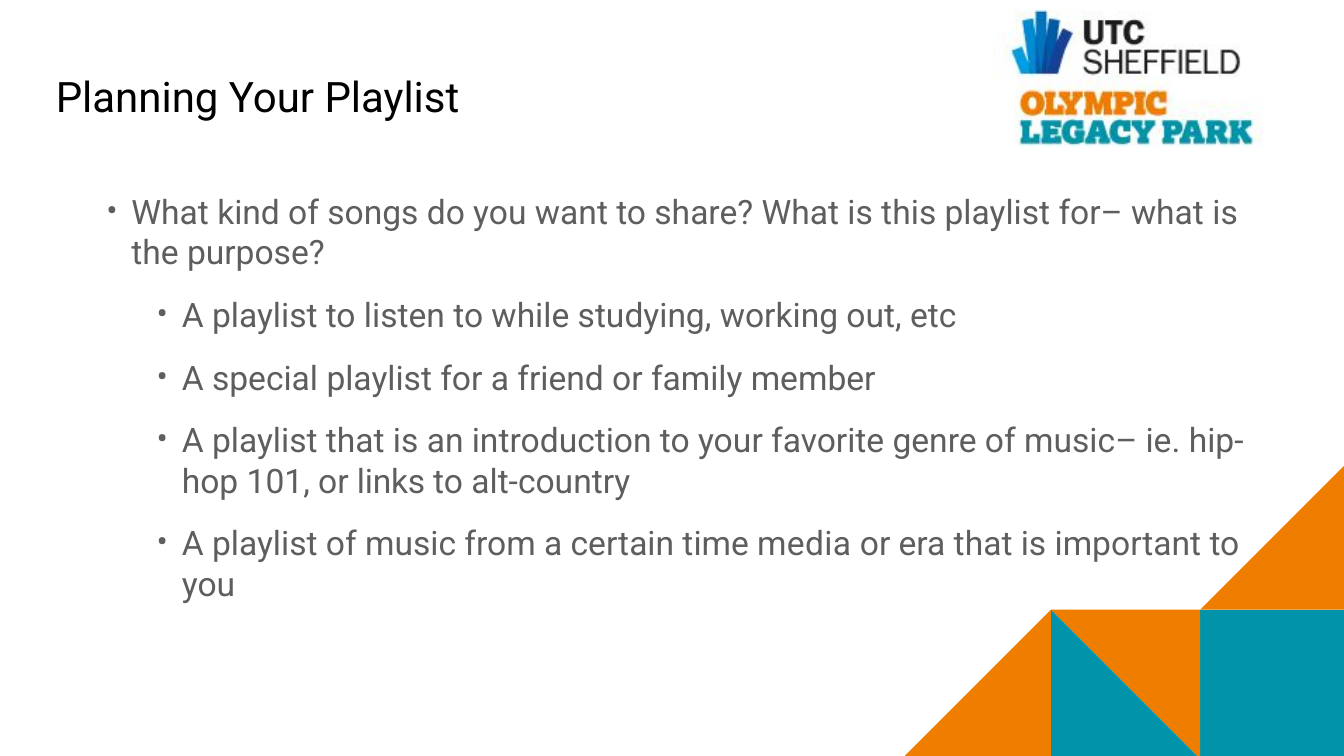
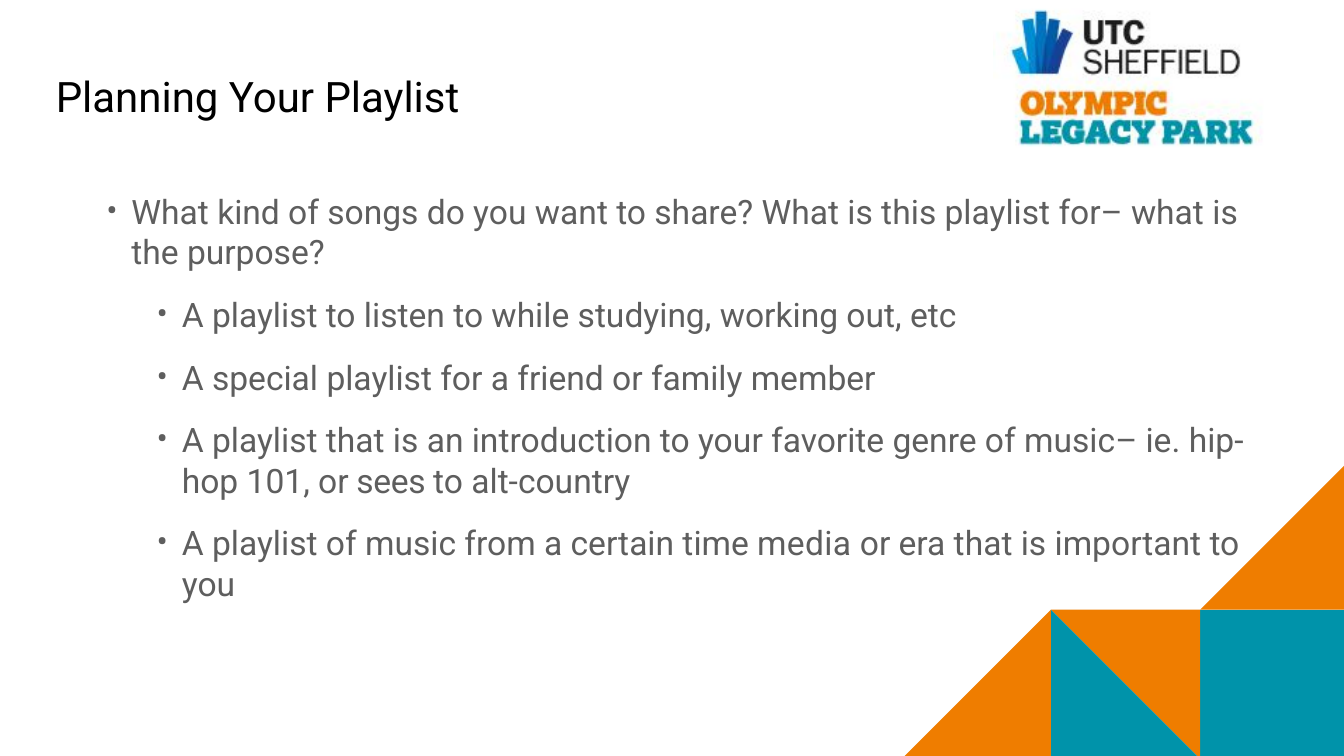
links: links -> sees (391, 482)
